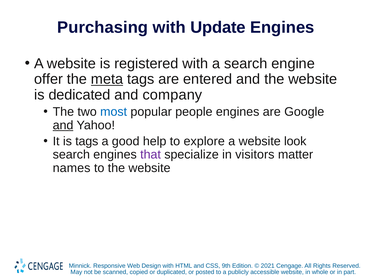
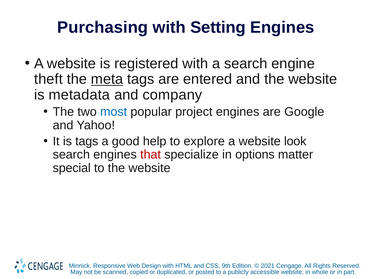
Update: Update -> Setting (218, 27)
offer: offer -> theft (48, 79)
dedicated: dedicated -> metadata (79, 95)
people: people -> project (194, 112)
and underline: present -> none (63, 125)
that colour: purple -> red (151, 155)
visitors: visitors -> options (255, 155)
names: names -> special (72, 168)
